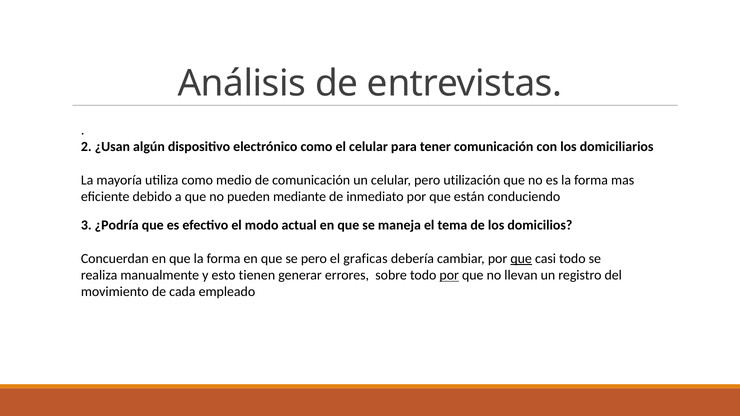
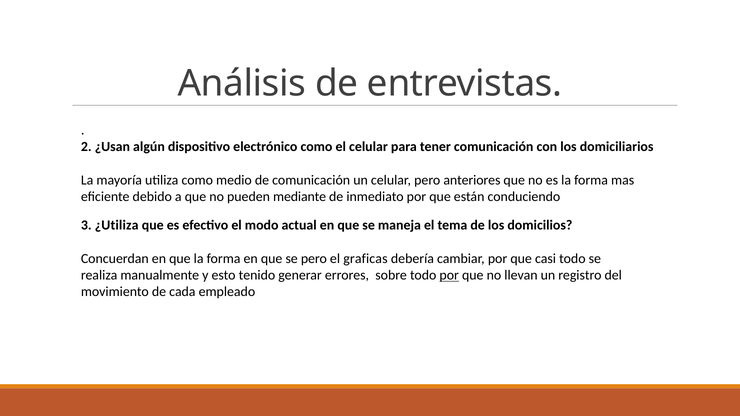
utilización: utilización -> anteriores (472, 180)
¿Podría: ¿Podría -> ¿Utiliza (117, 225)
que underline: present -> none (521, 259)
tienen: tienen -> tenido (257, 275)
